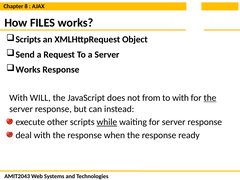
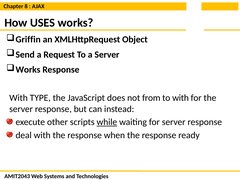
FILES: FILES -> USES (43, 23)
Scripts: Scripts -> Griffin (28, 39)
WILL: WILL -> TYPE (40, 98)
the underline: present -> none (210, 98)
